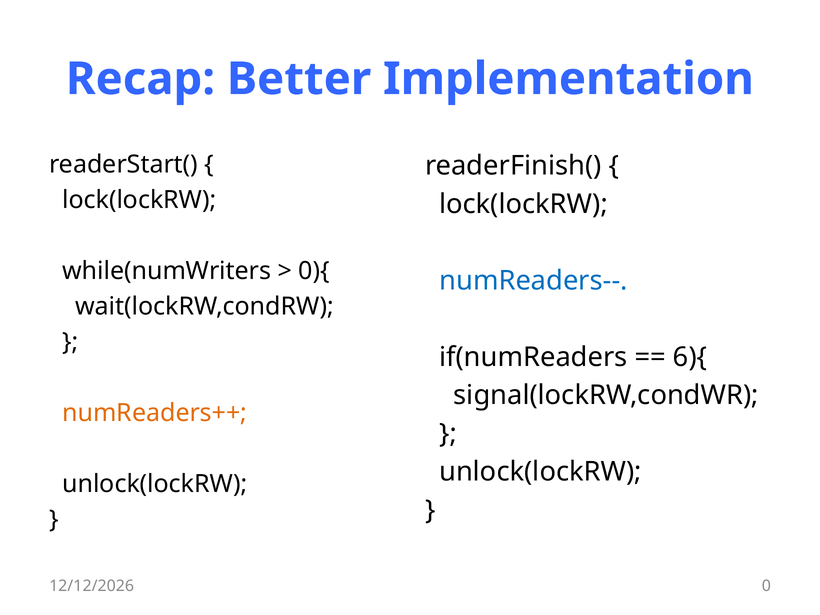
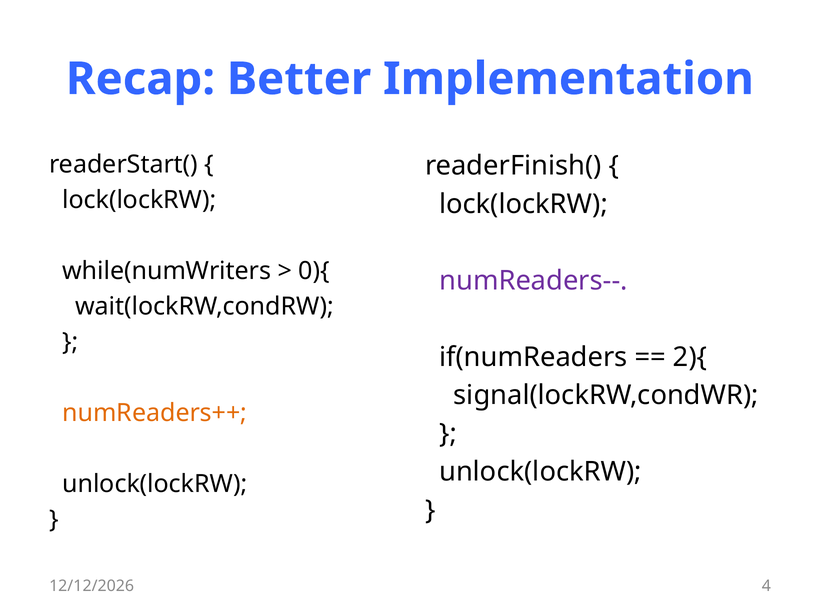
numReaders-- colour: blue -> purple (533, 281)
6){: 6){ -> 2){ (690, 357)
0: 0 -> 4 (766, 586)
